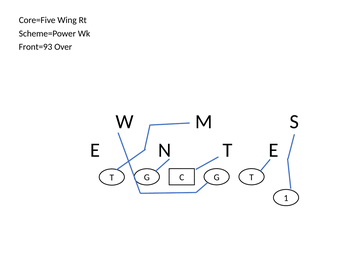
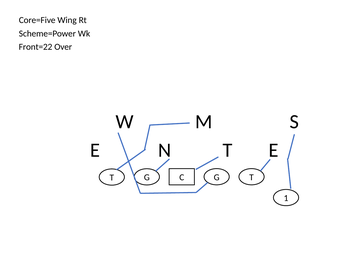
Front=93: Front=93 -> Front=22 (36, 47)
